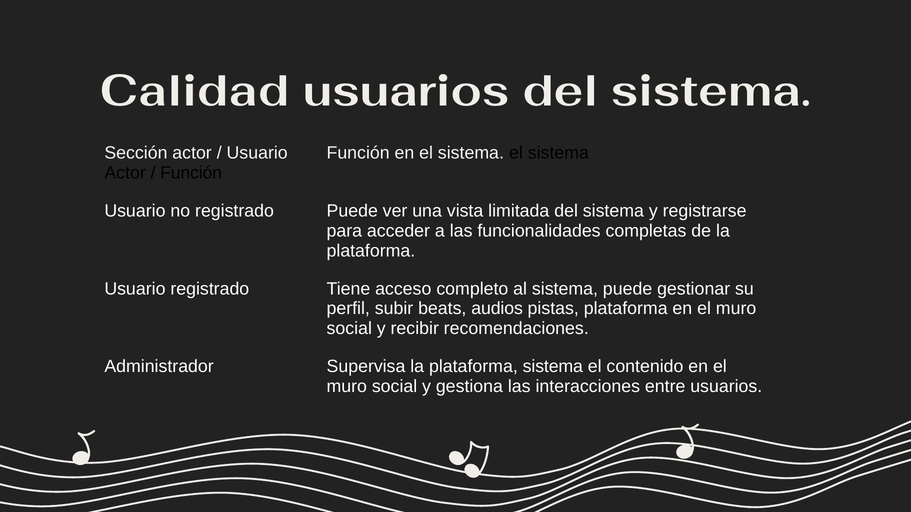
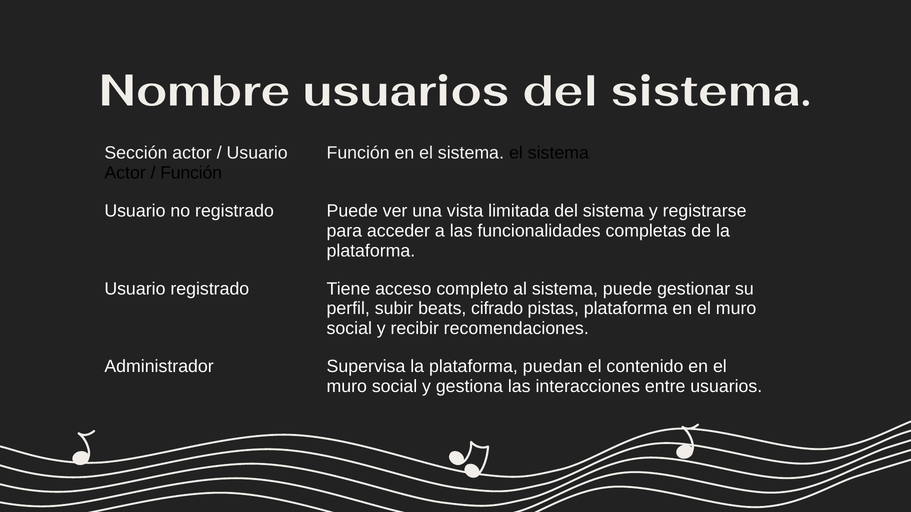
Calidad: Calidad -> Nombre (195, 91)
audios: audios -> cifrado (497, 309)
plataforma sistema: sistema -> puedan (553, 367)
